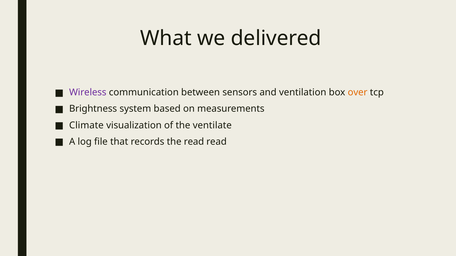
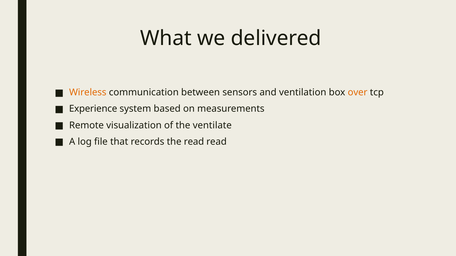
Wireless colour: purple -> orange (88, 93)
Brightness: Brightness -> Experience (93, 109)
Climate: Climate -> Remote (86, 126)
